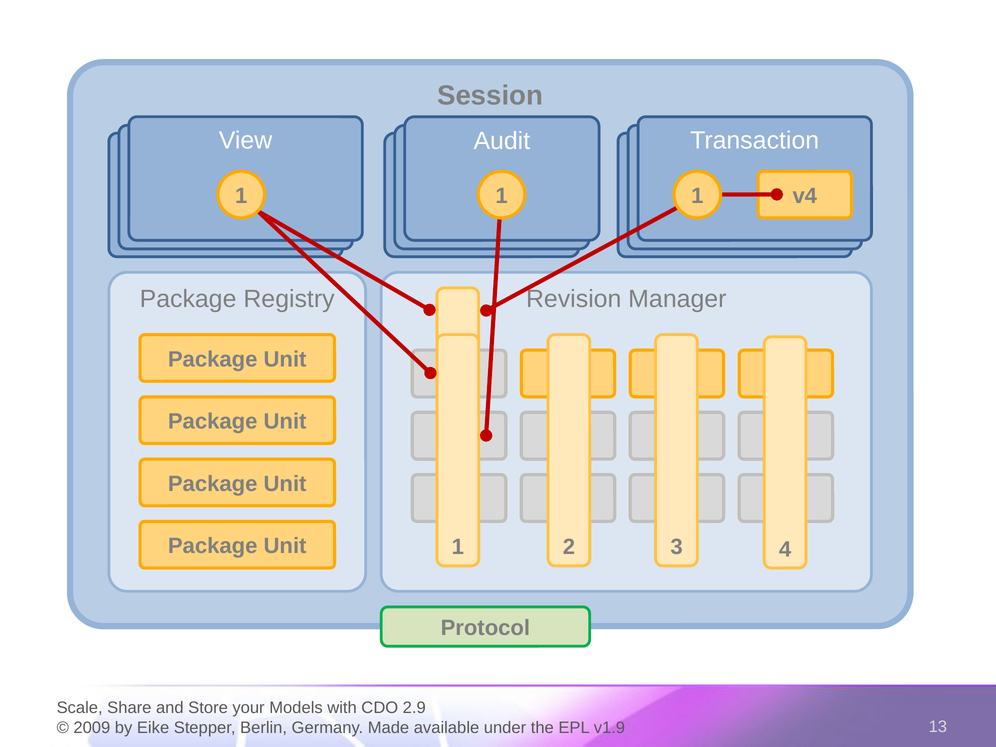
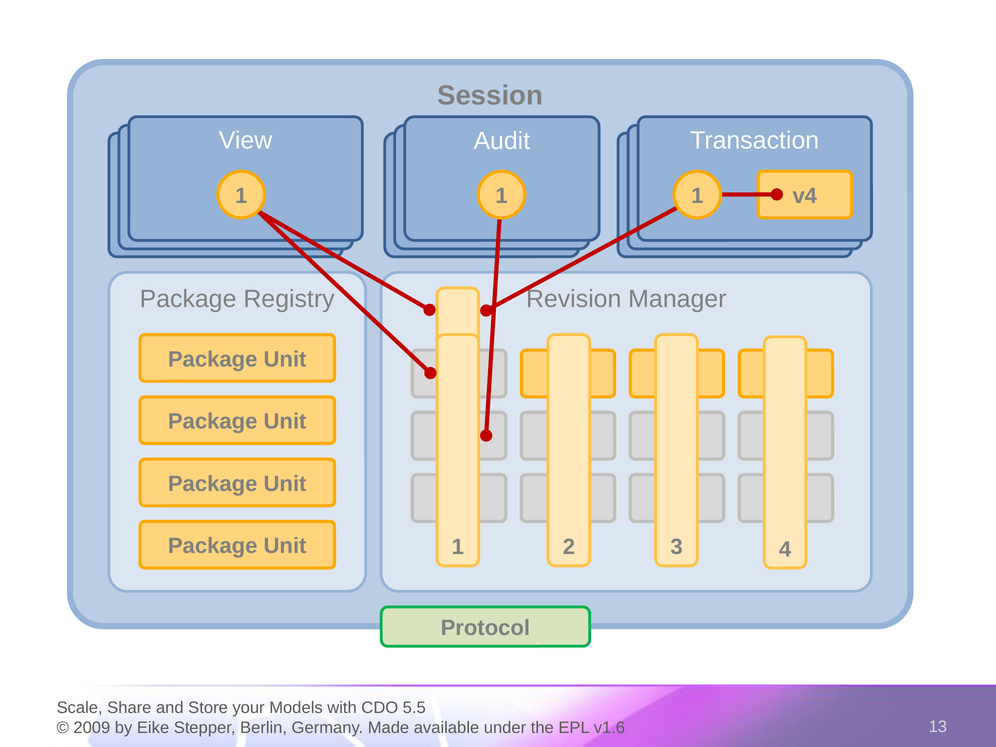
2.9: 2.9 -> 5.5 (414, 708)
v1.9: v1.9 -> v1.6 (609, 728)
